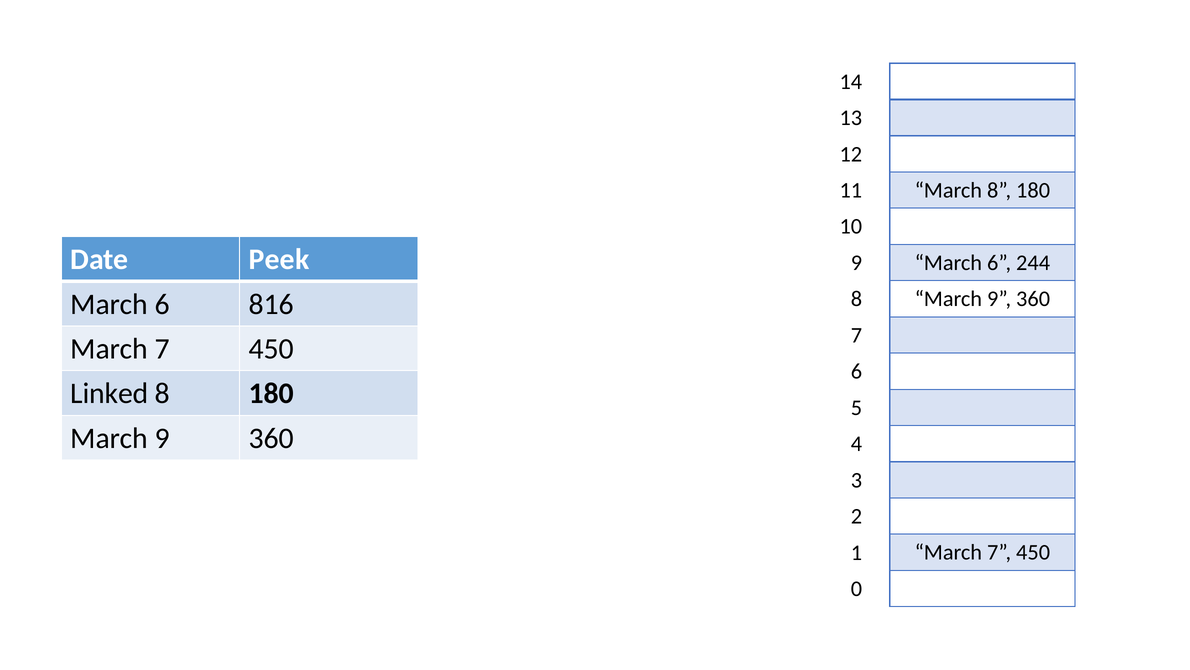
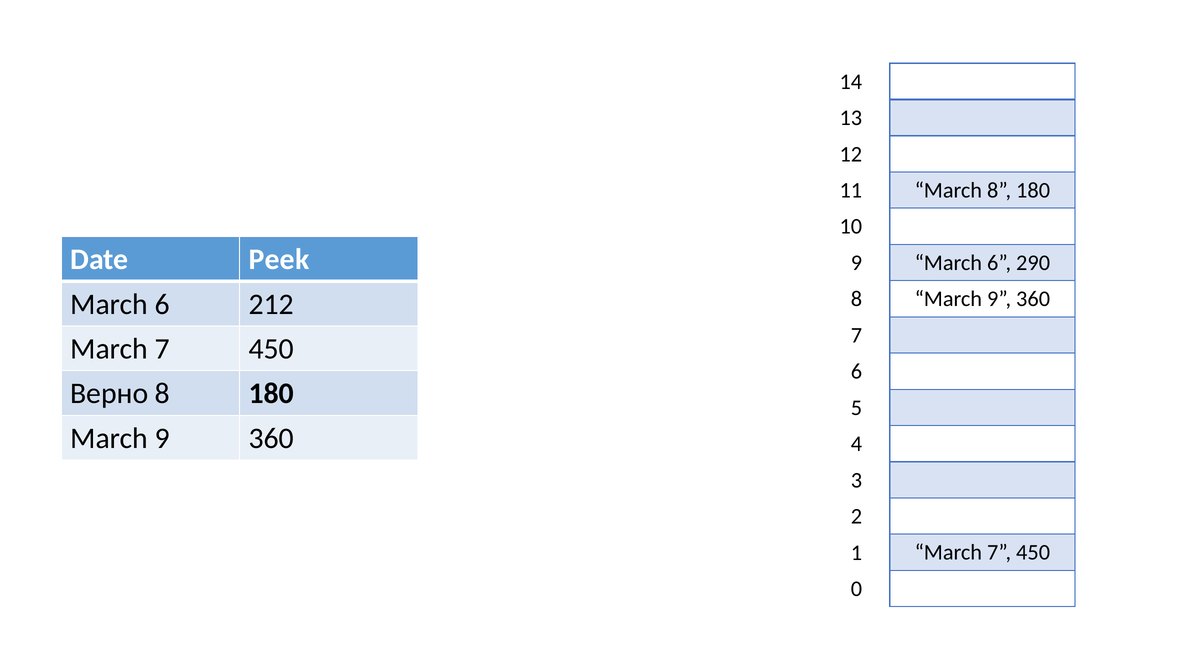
244: 244 -> 290 (1033, 263)
816: 816 -> 212 (271, 304)
Linked: Linked -> Верно (109, 393)
